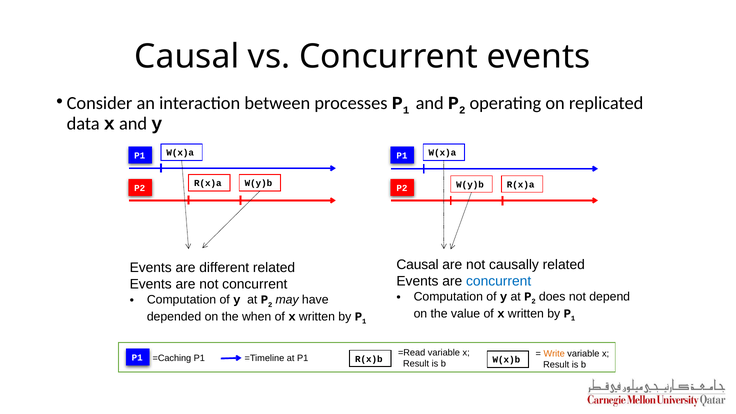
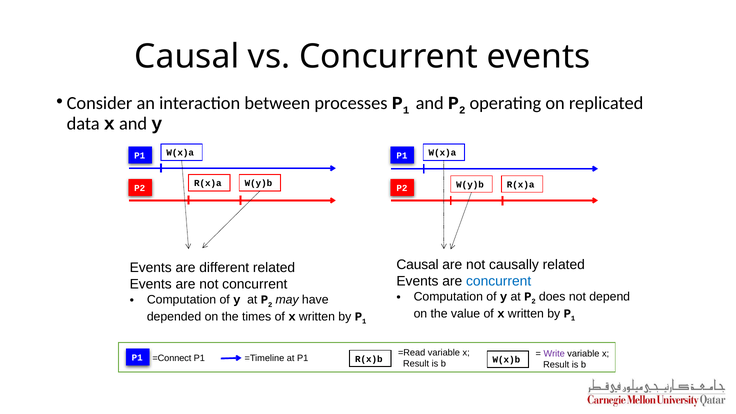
when: when -> times (257, 317)
Write colour: orange -> purple (554, 354)
=Caching: =Caching -> =Connect (172, 358)
